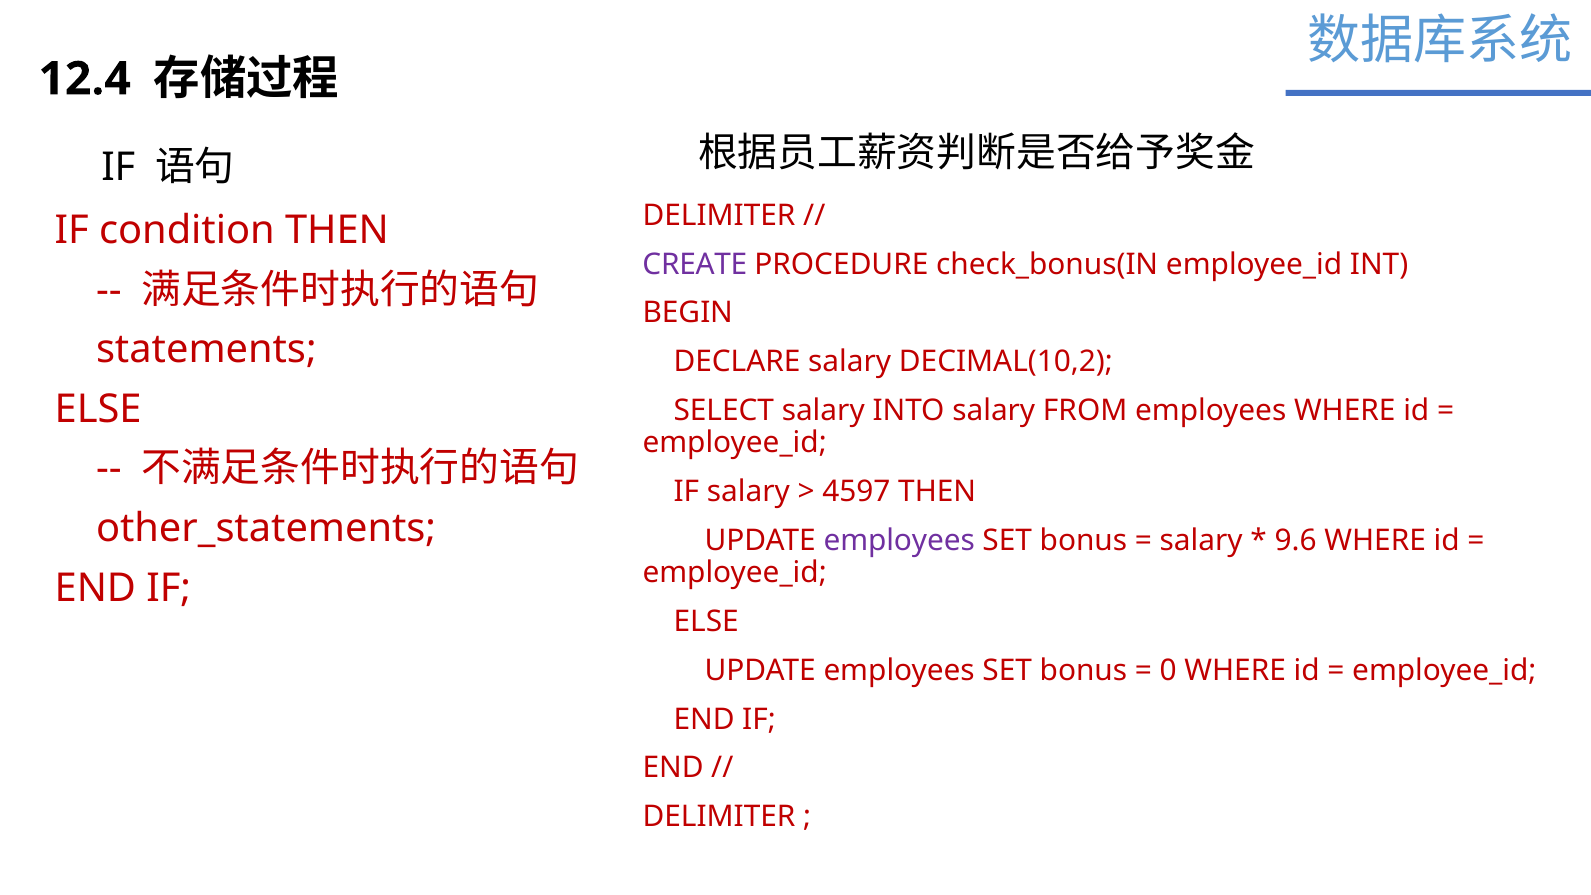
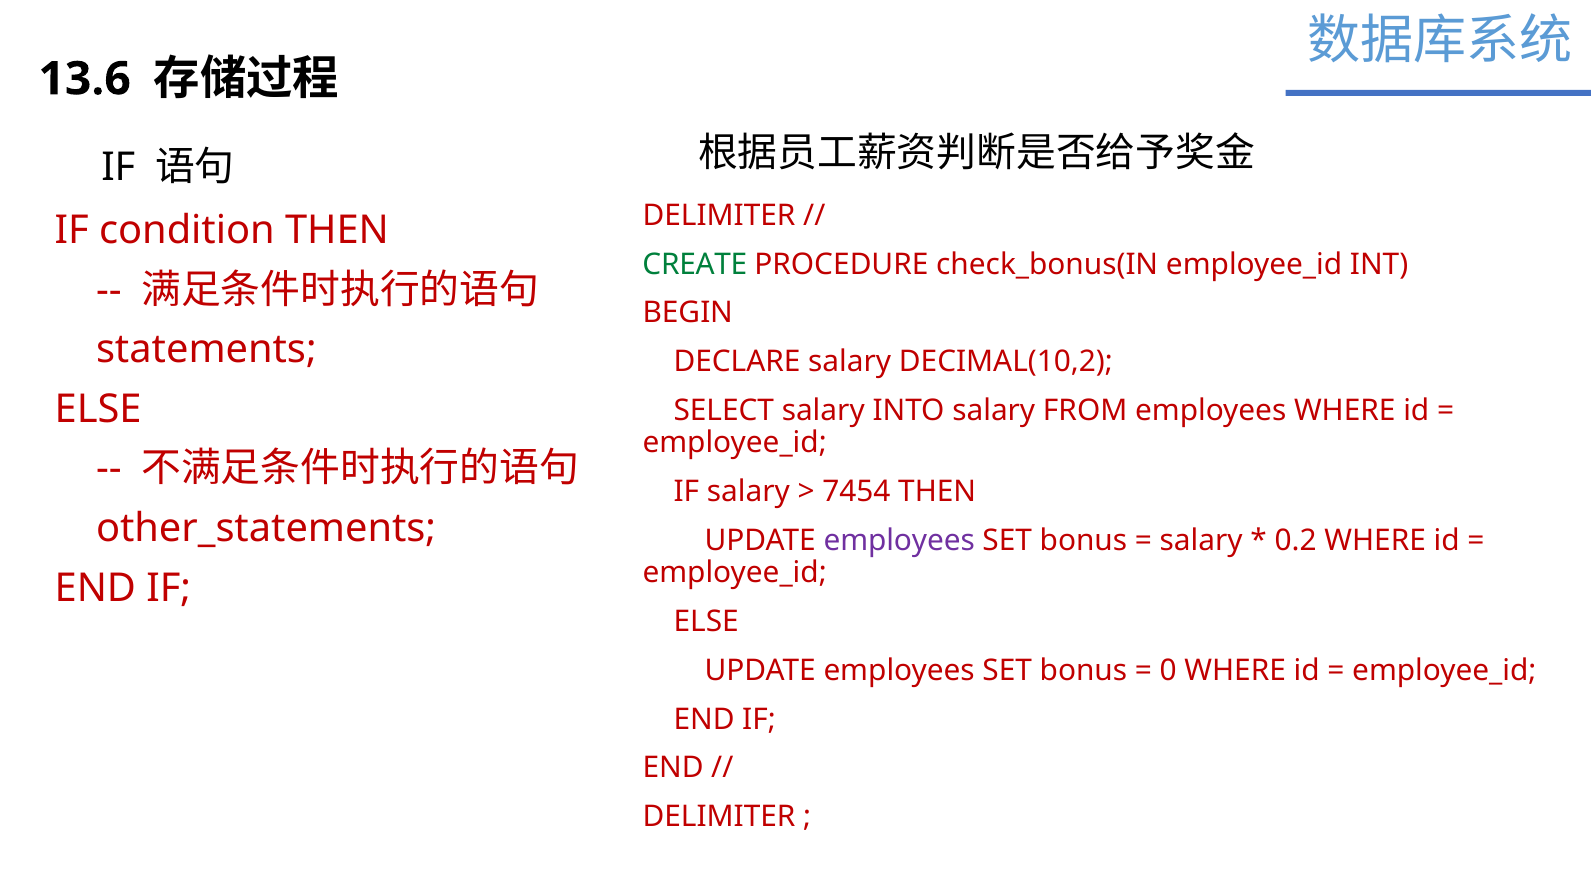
12.4: 12.4 -> 13.6 (85, 79)
CREATE colour: purple -> green (695, 264)
4597: 4597 -> 7454 (856, 492)
9.6: 9.6 -> 0.2 (1296, 541)
